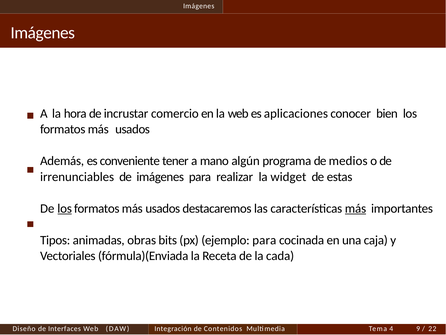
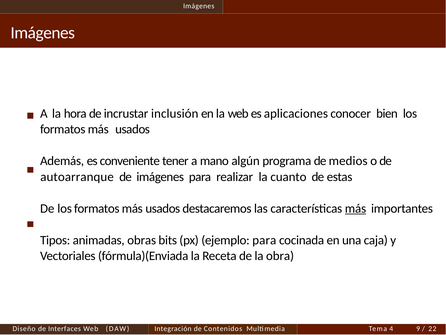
comercio: comercio -> inclusión (175, 114)
irrenunciables: irrenunciables -> autoarranque (77, 177)
widget: widget -> cuanto (288, 177)
los underline: present -> none (65, 208)
cada: cada -> obra (280, 256)
